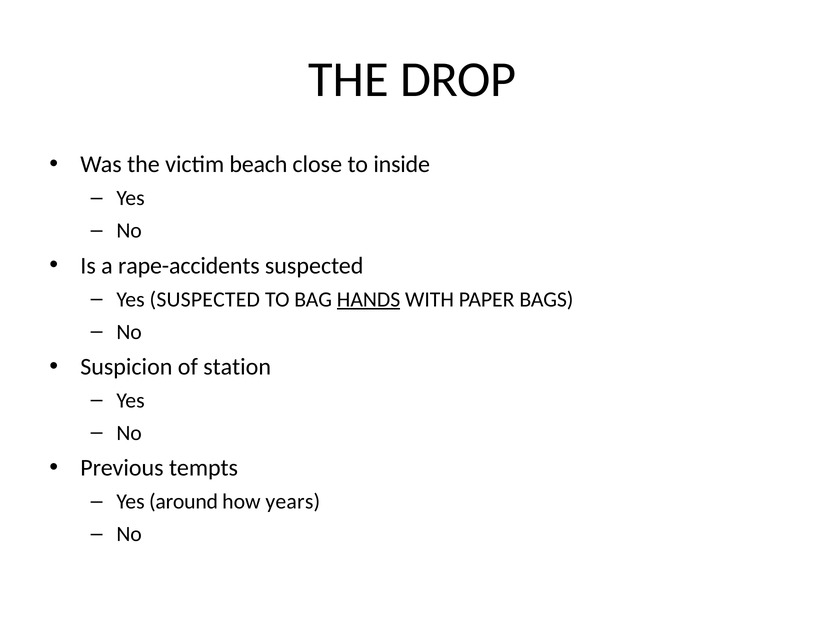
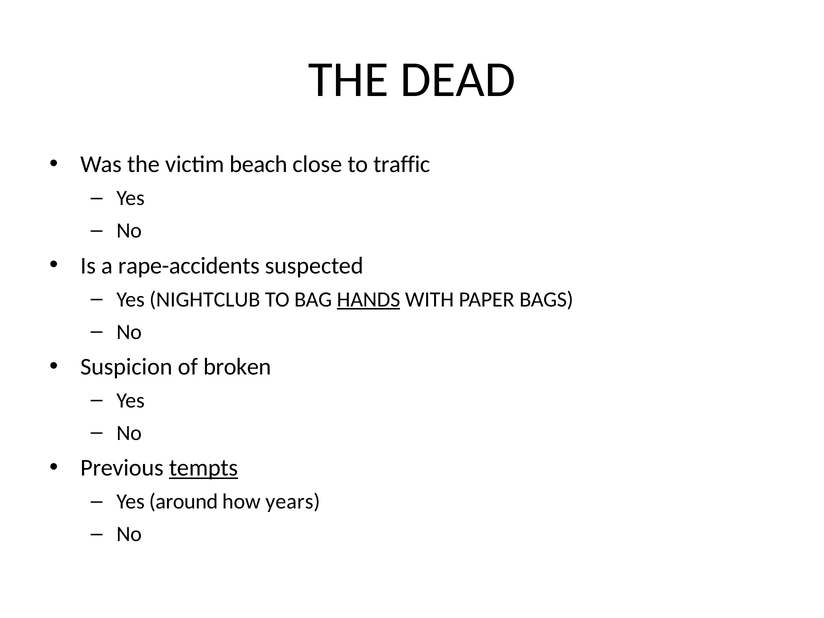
DROP: DROP -> DEAD (458, 80)
inside: inside -> traffic (402, 164)
Yes SUSPECTED: SUSPECTED -> NIGHTCLUB (205, 299)
station: station -> broken (237, 367)
tempts underline: none -> present (204, 468)
